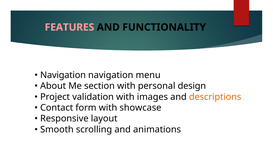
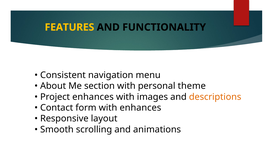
FEATURES colour: pink -> yellow (69, 27)
Navigation: Navigation -> Consistent (63, 75)
design: design -> theme (192, 86)
Project validation: validation -> enhances (93, 97)
with showcase: showcase -> enhances (140, 108)
